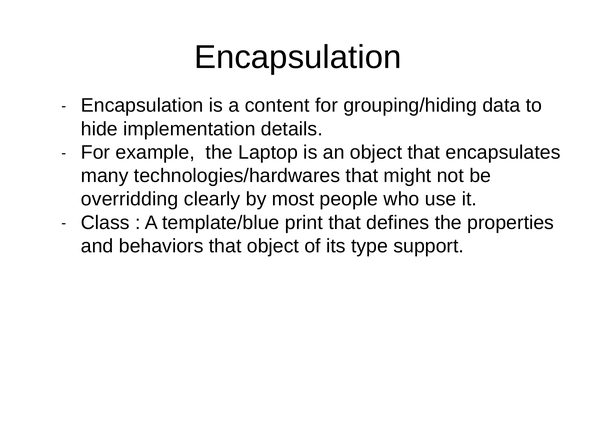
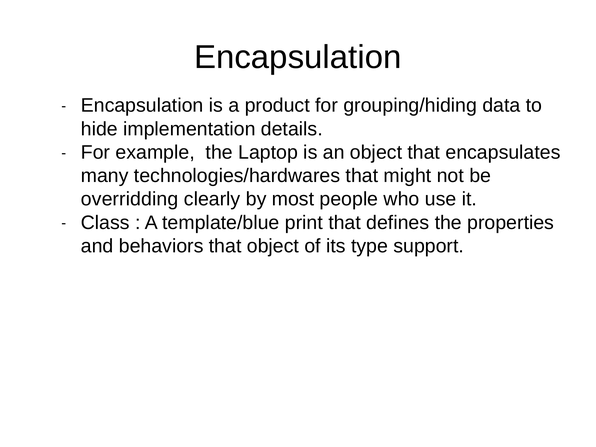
content: content -> product (277, 106)
